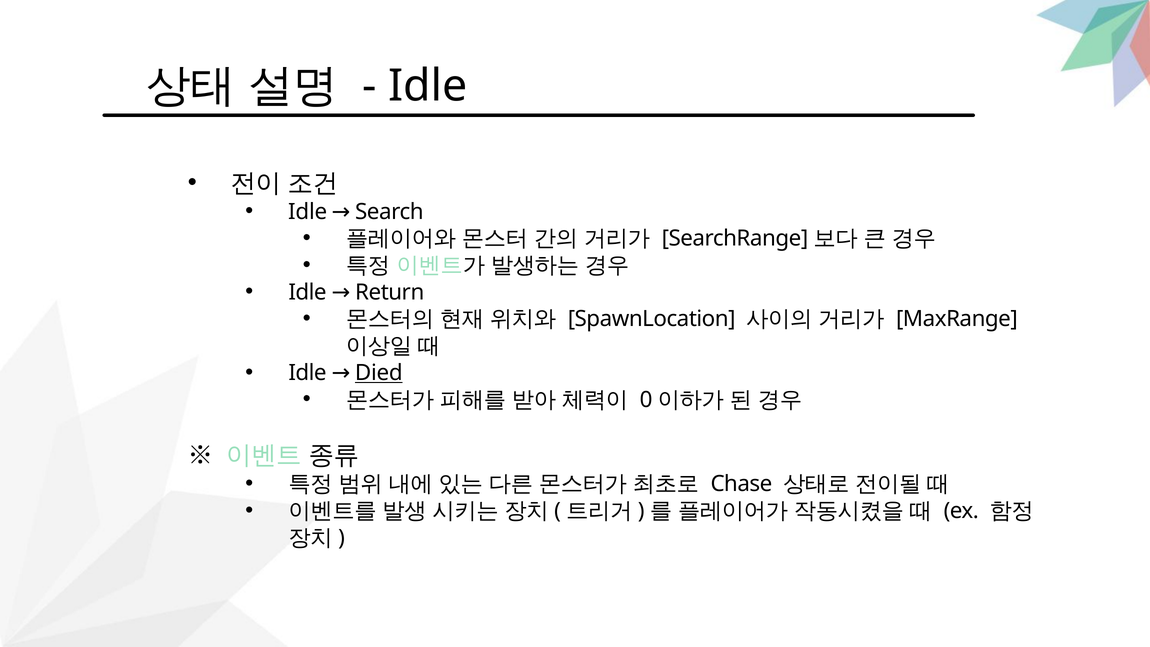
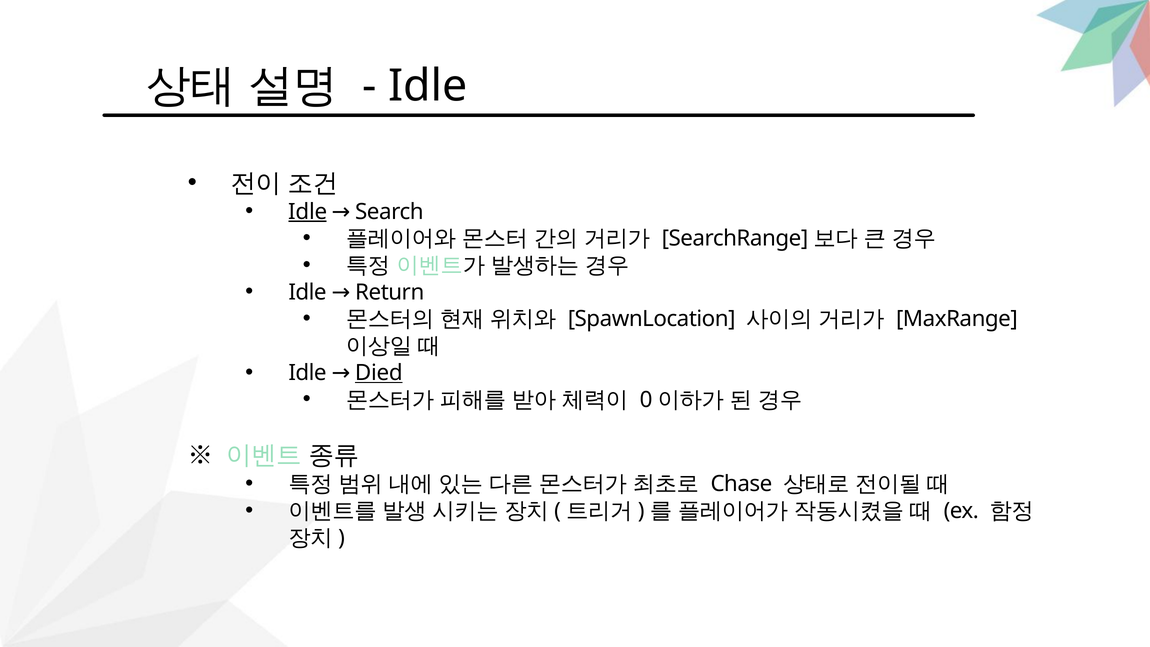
Idle underline: none -> present (308, 212)
